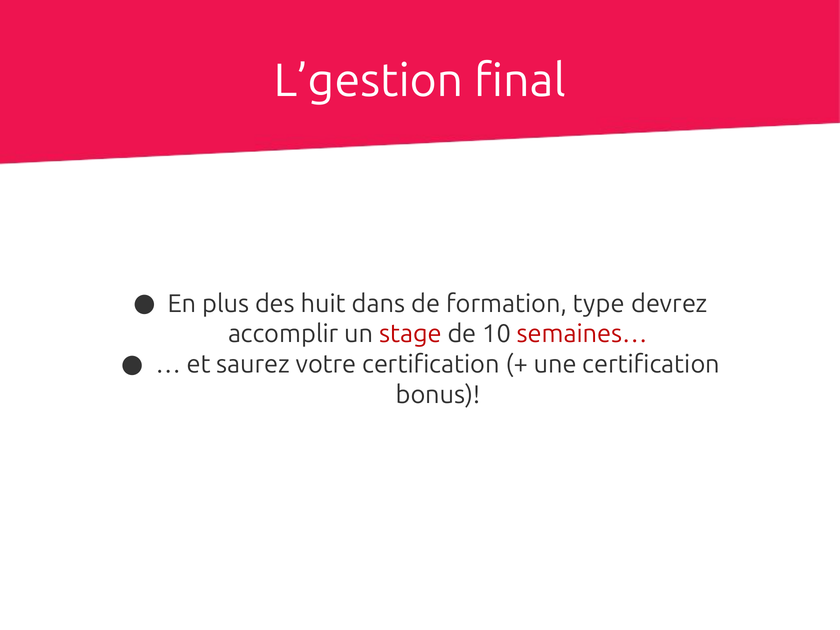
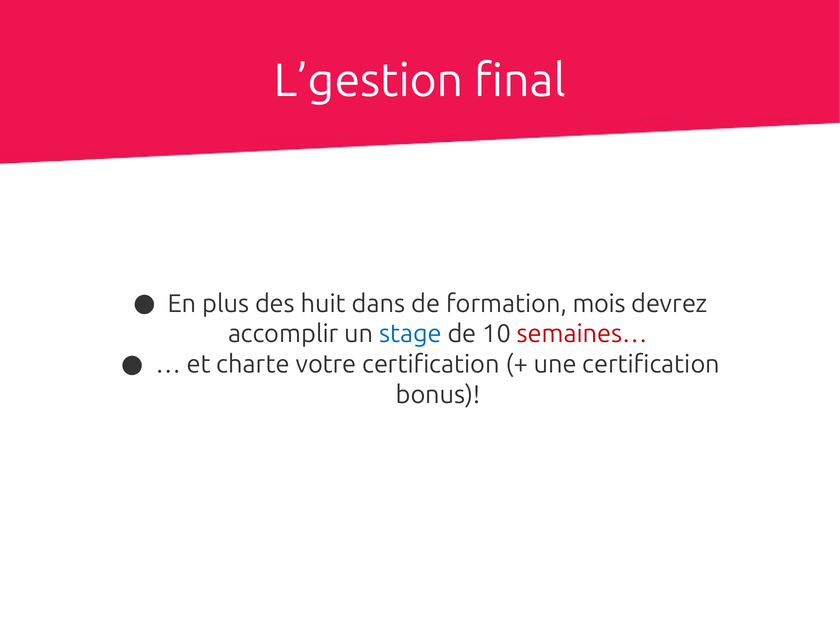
type: type -> mois (599, 304)
stage colour: red -> blue (410, 334)
saurez: saurez -> charte (253, 365)
